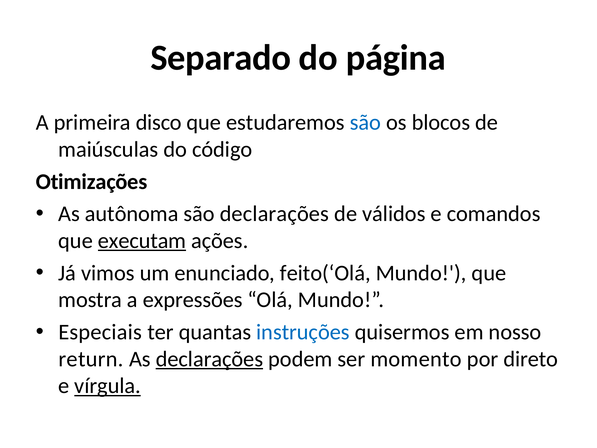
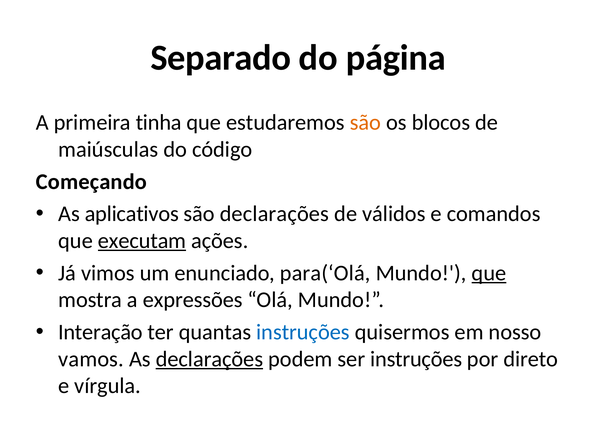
disco: disco -> tinha (159, 122)
são colour: blue -> orange (365, 122)
Otimizações: Otimizações -> Começando (91, 182)
autônoma: autônoma -> aplicativos (132, 214)
feito(‘Olá: feito(‘Olá -> para(‘Olá (325, 273)
que underline: none -> present (489, 273)
Especiais: Especiais -> Interação (100, 332)
return: return -> vamos (91, 359)
ser momento: momento -> instruções (416, 359)
vírgula underline: present -> none (108, 386)
